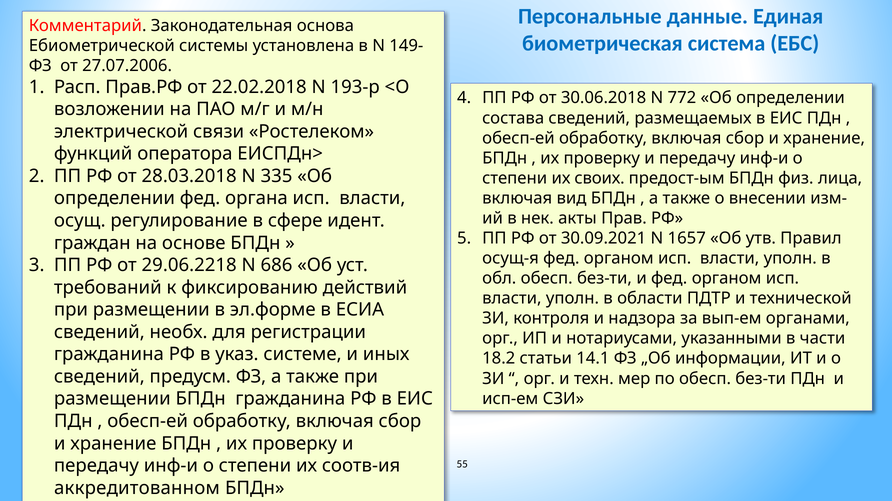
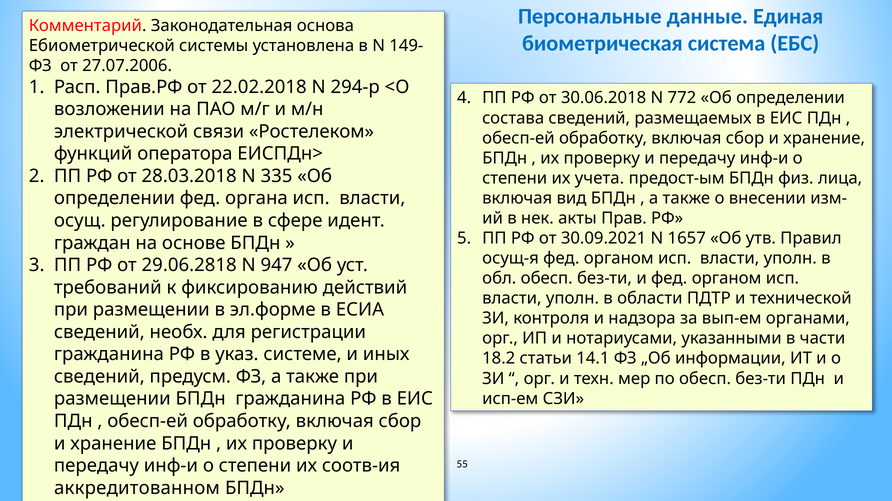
193-р: 193-р -> 294-р (355, 87)
своих: своих -> учета (599, 178)
29.06.2218: 29.06.2218 -> 29.06.2818 (189, 266)
686: 686 -> 947 (276, 266)
